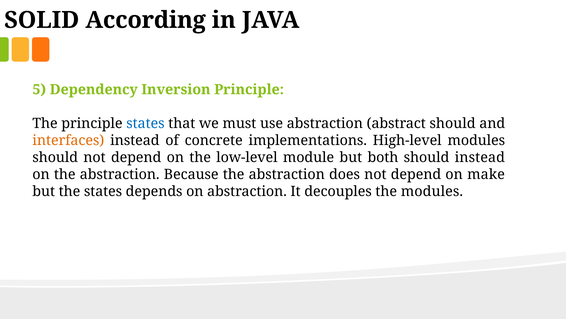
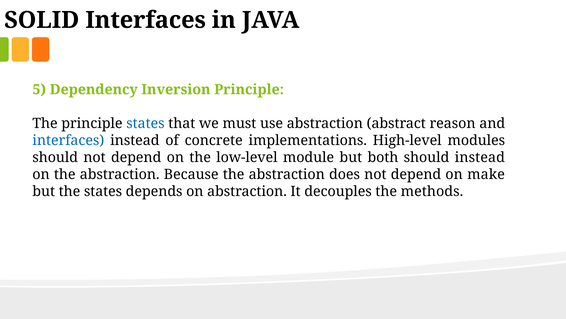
SOLID According: According -> Interfaces (146, 20)
abstract should: should -> reason (453, 123)
interfaces colour: orange -> blue (68, 140)
the modules: modules -> methods (432, 191)
